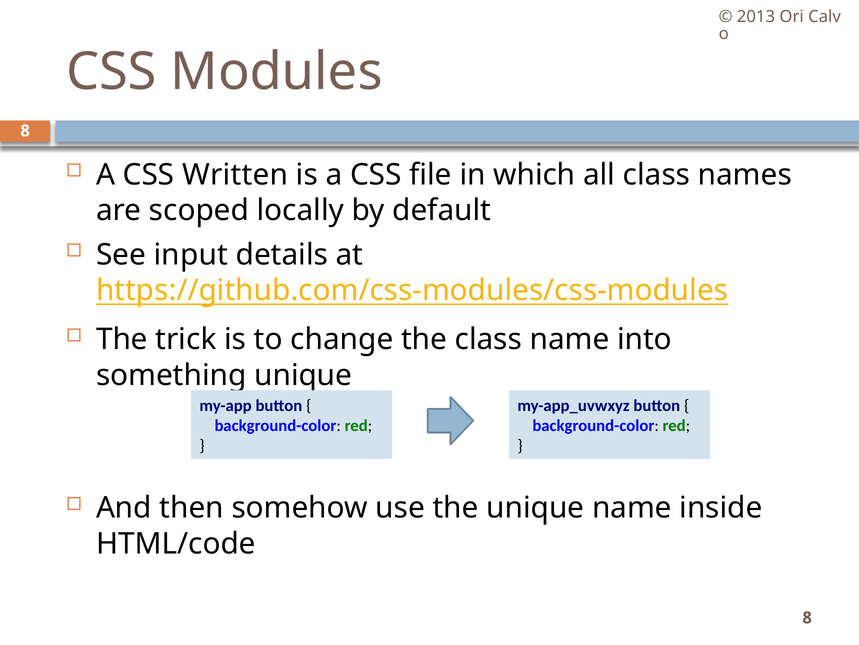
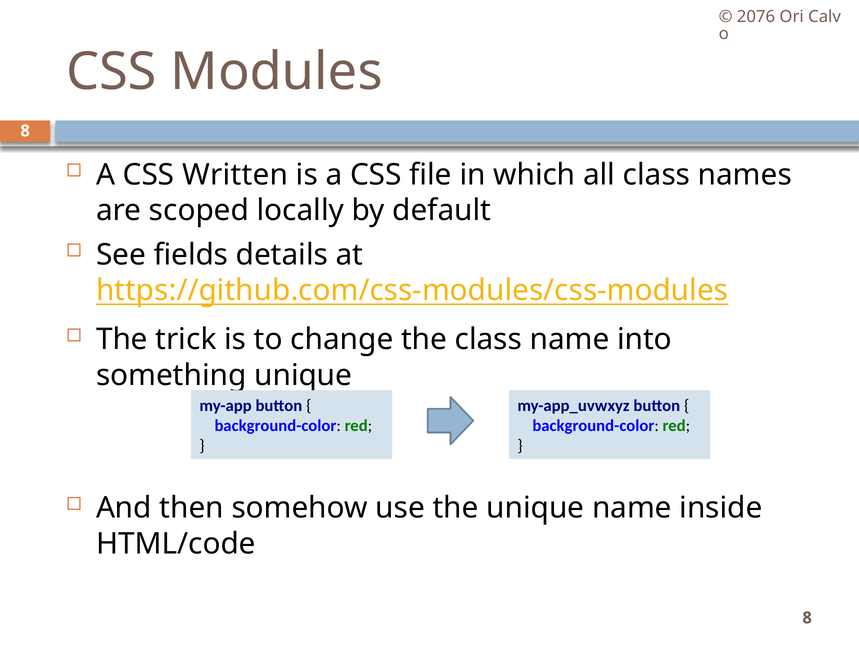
2013: 2013 -> 2076 (756, 17)
input: input -> fields (191, 254)
